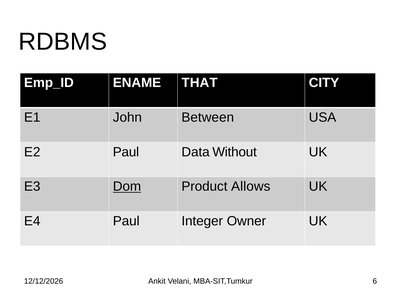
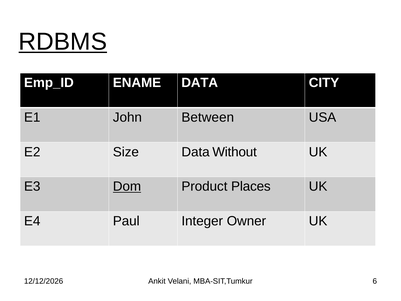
RDBMS underline: none -> present (63, 42)
ENAME THAT: THAT -> DATA (200, 83)
E2 Paul: Paul -> Size (126, 152)
Allows: Allows -> Places (251, 186)
